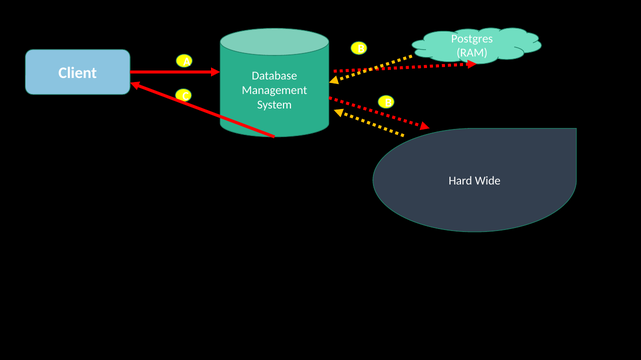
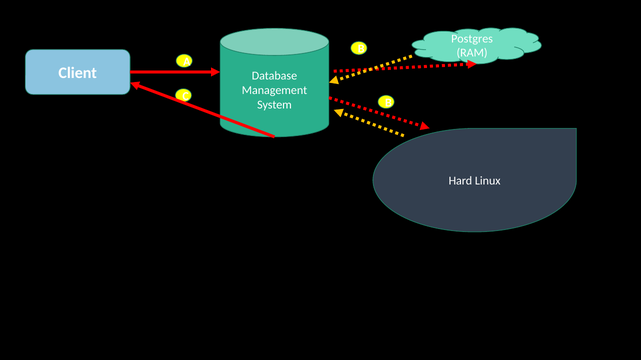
Wide: Wide -> Linux (488, 181)
